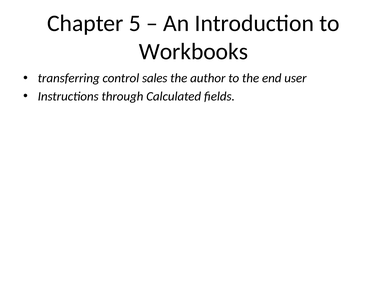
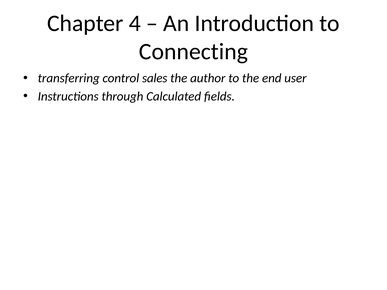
5: 5 -> 4 (135, 23)
Workbooks: Workbooks -> Connecting (193, 52)
